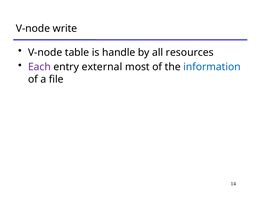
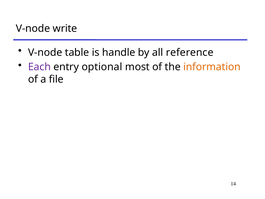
resources: resources -> reference (190, 52)
external: external -> optional (102, 67)
information colour: blue -> orange (212, 67)
